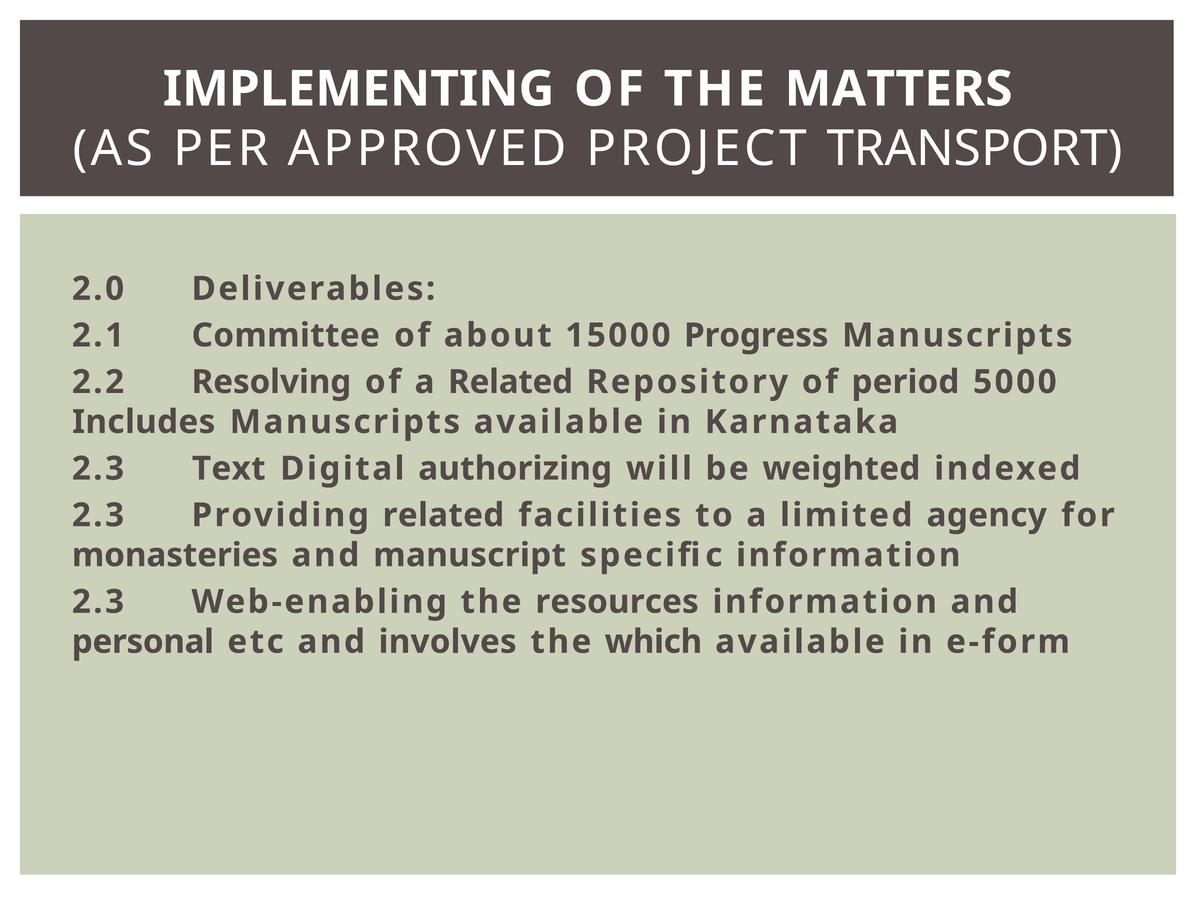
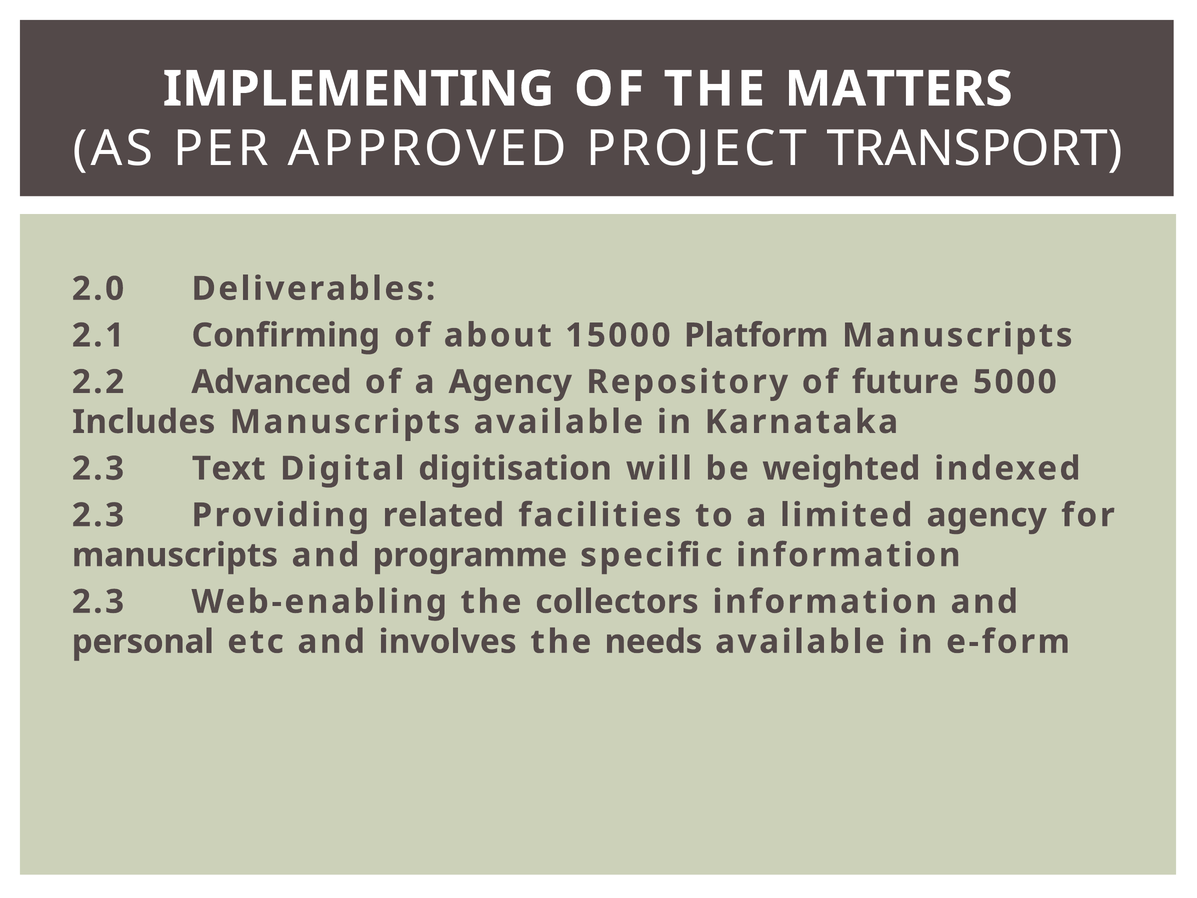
Committee: Committee -> Confirming (286, 335)
Progress: Progress -> Platform (756, 335)
Resolving: Resolving -> Advanced (272, 382)
a Related: Related -> Agency (510, 382)
period: period -> future (905, 382)
authorizing: authorizing -> digitisation (515, 468)
monasteries: monasteries -> manuscripts (175, 555)
manuscript: manuscript -> programme (470, 555)
resources: resources -> collectors (617, 602)
which: which -> needs (653, 642)
